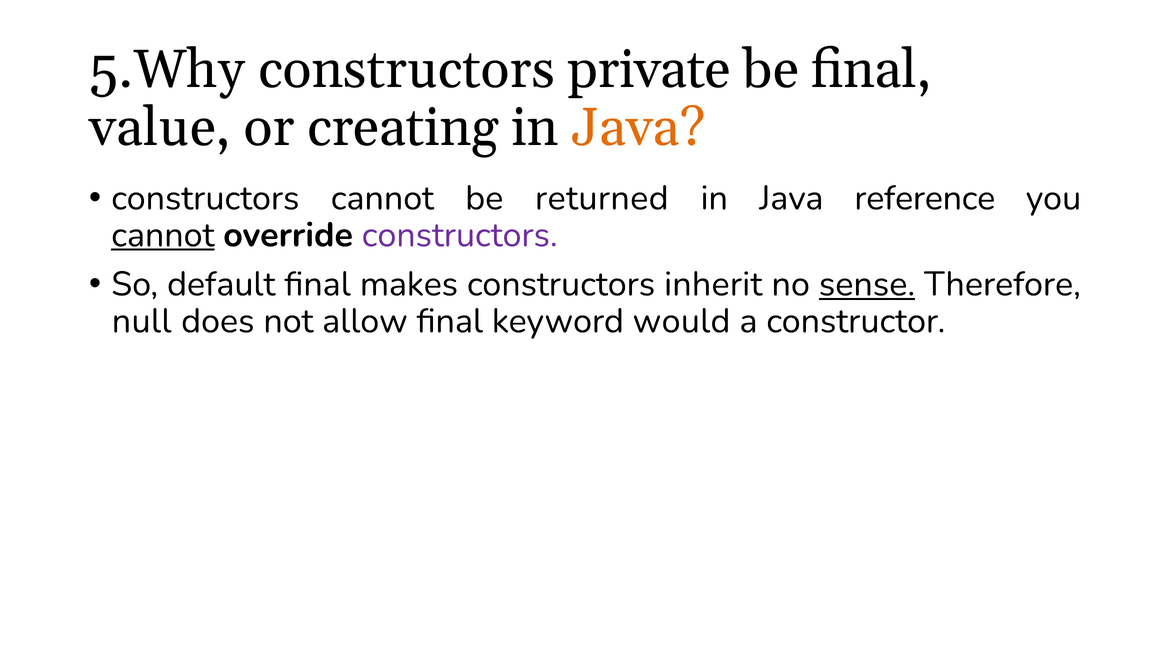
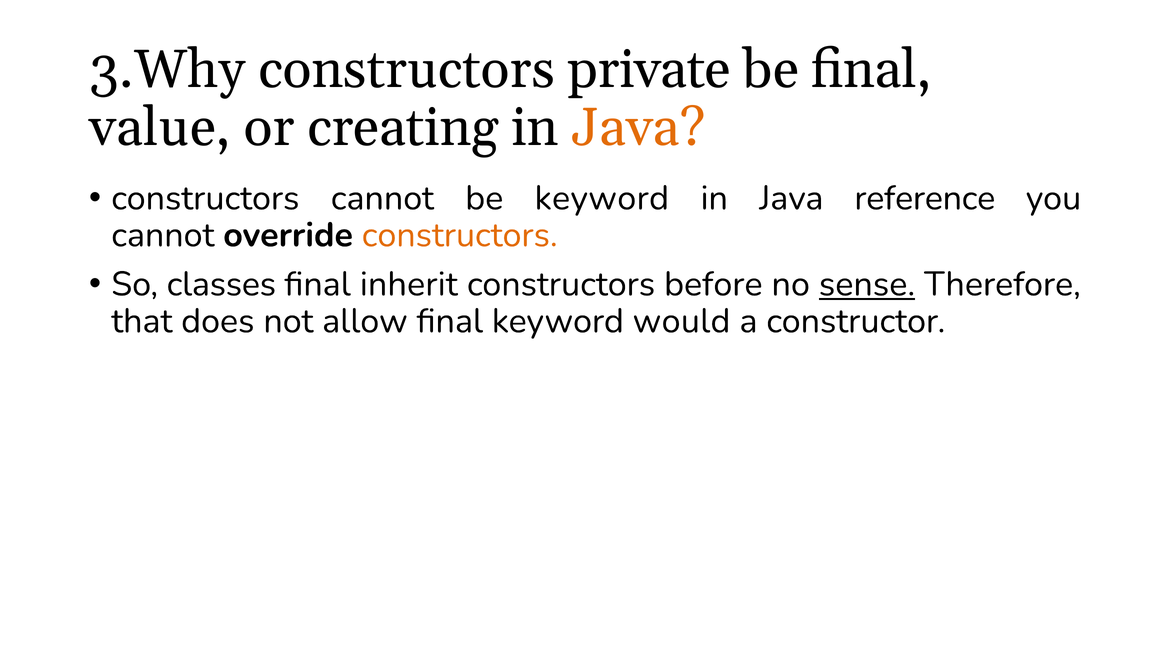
5.Why: 5.Why -> 3.Why (167, 69)
be returned: returned -> keyword (602, 198)
cannot underline: present -> none (163, 235)
constructors colour: purple -> orange (460, 235)
default: default -> classes (221, 284)
makes: makes -> inherit (409, 284)
inherit: inherit -> before (713, 284)
null: null -> that (142, 321)
